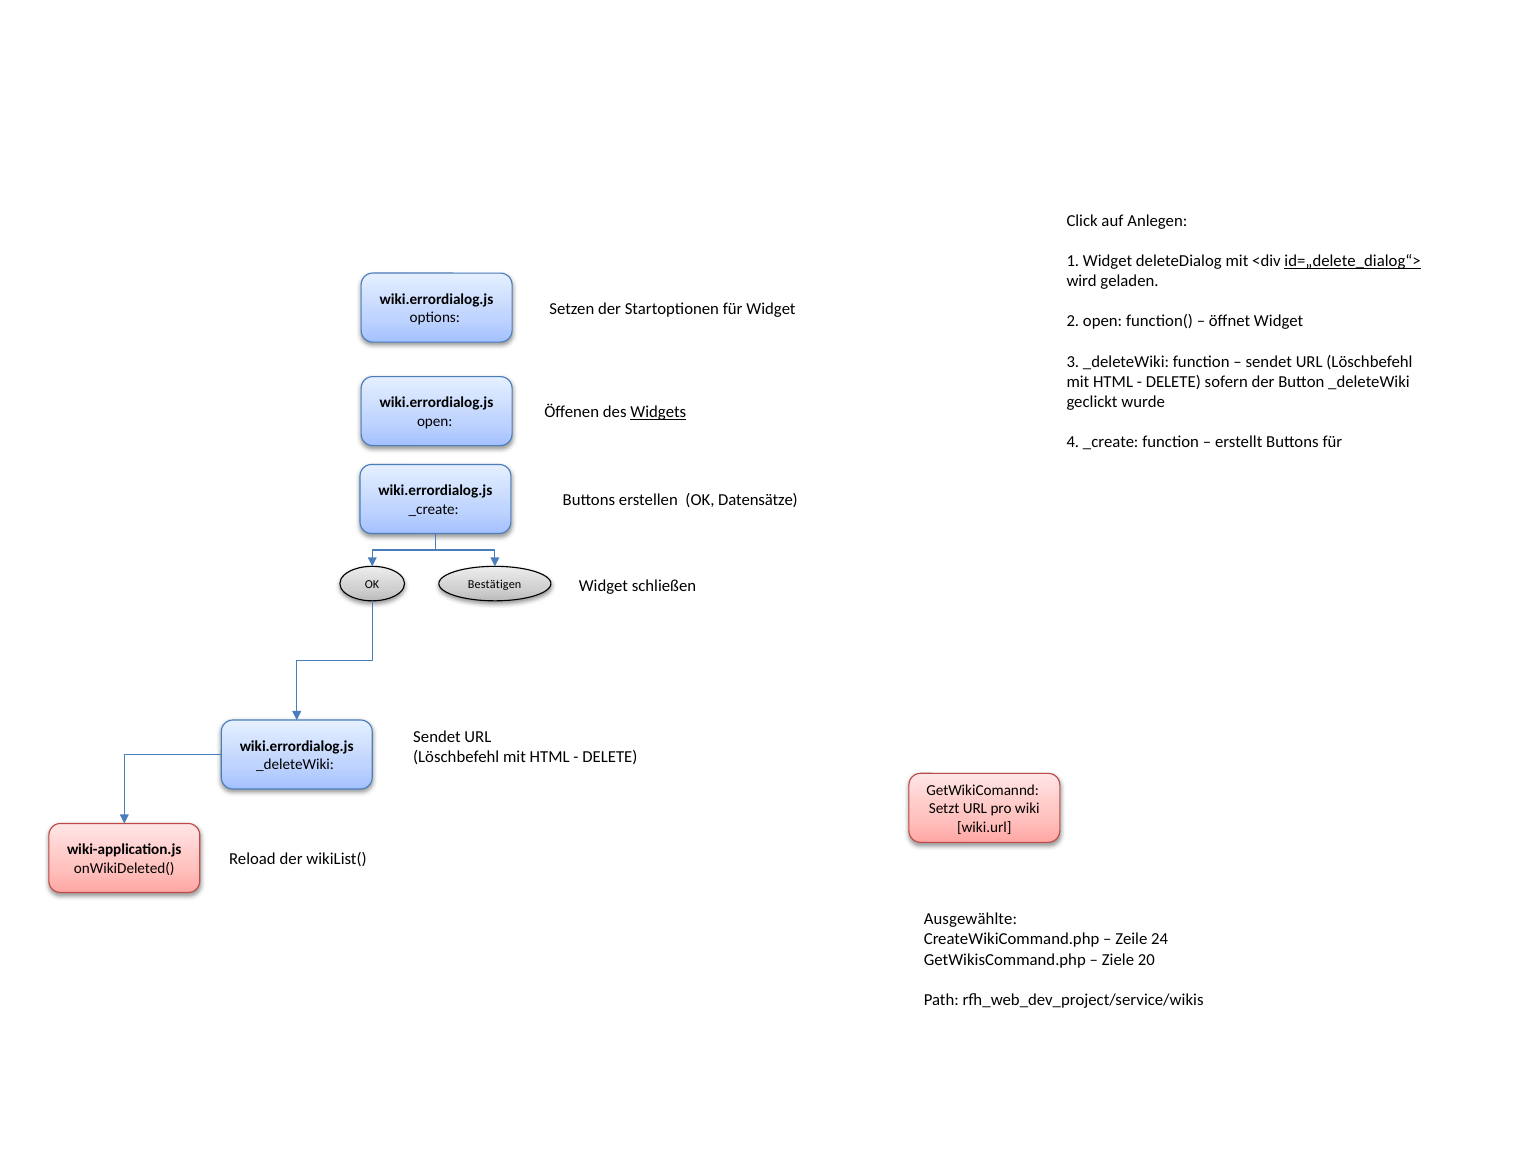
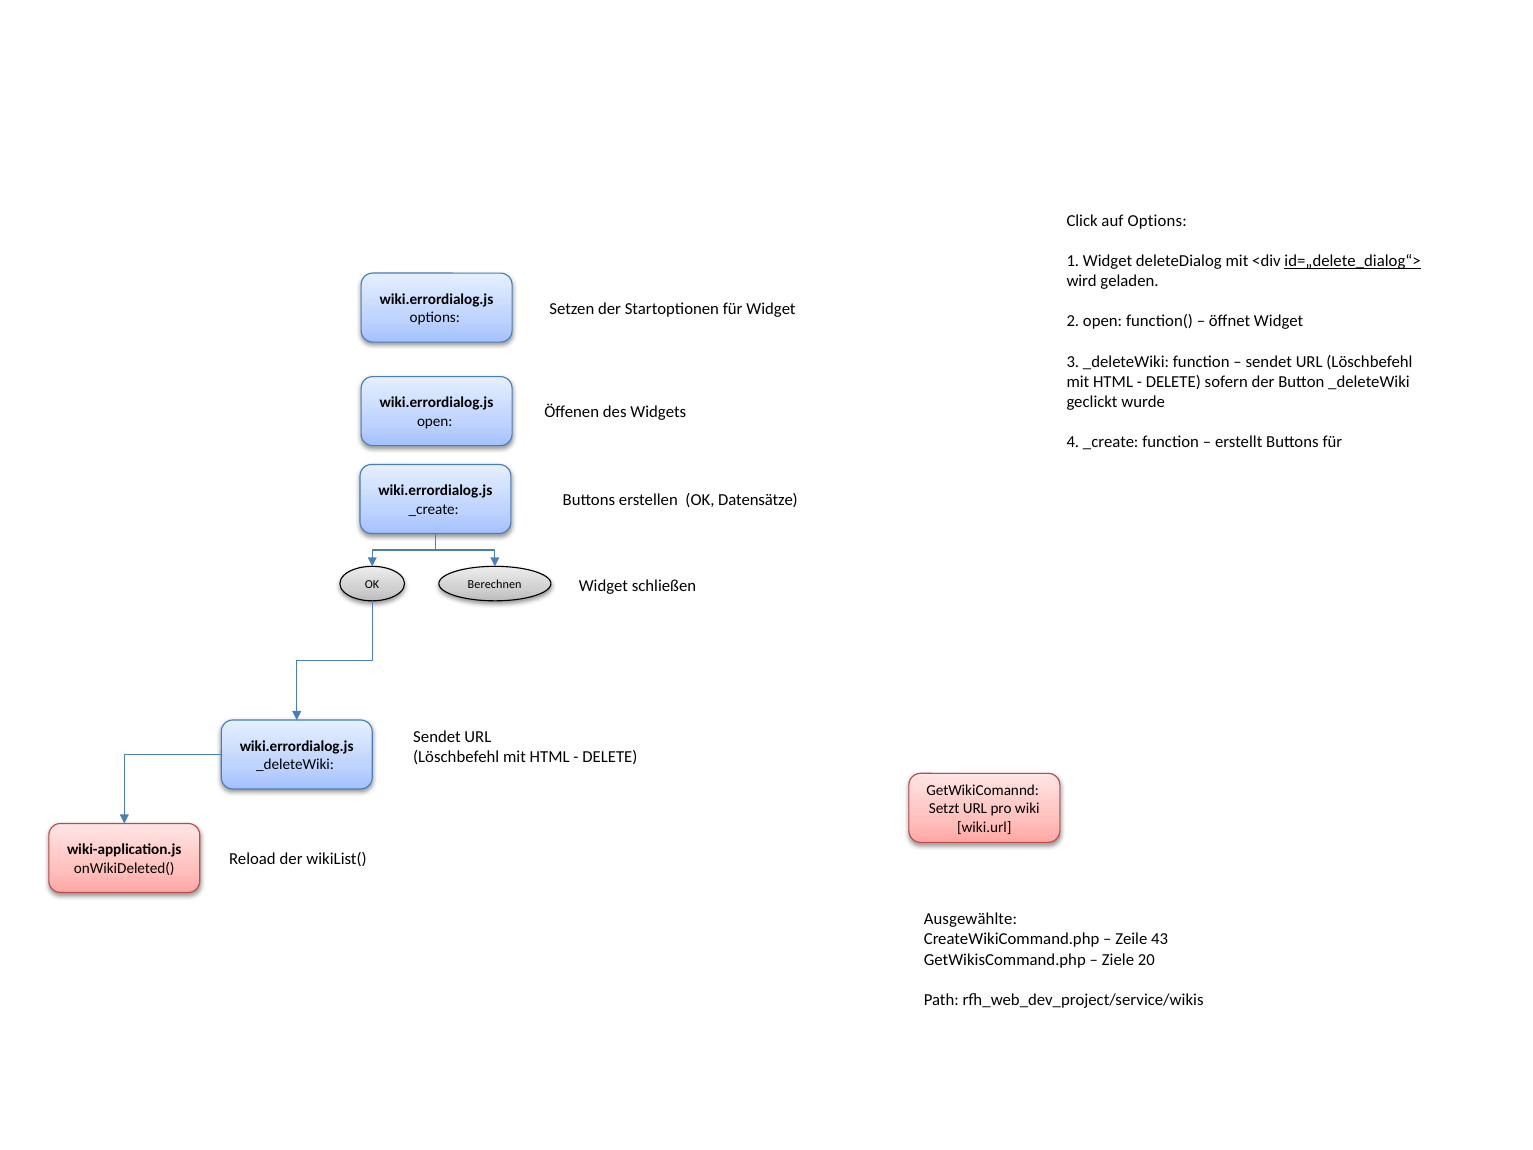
auf Anlegen: Anlegen -> Options (1157, 221)
Widgets underline: present -> none (658, 412)
Bestätigen: Bestätigen -> Berechnen (495, 584)
24: 24 -> 43 (1160, 939)
